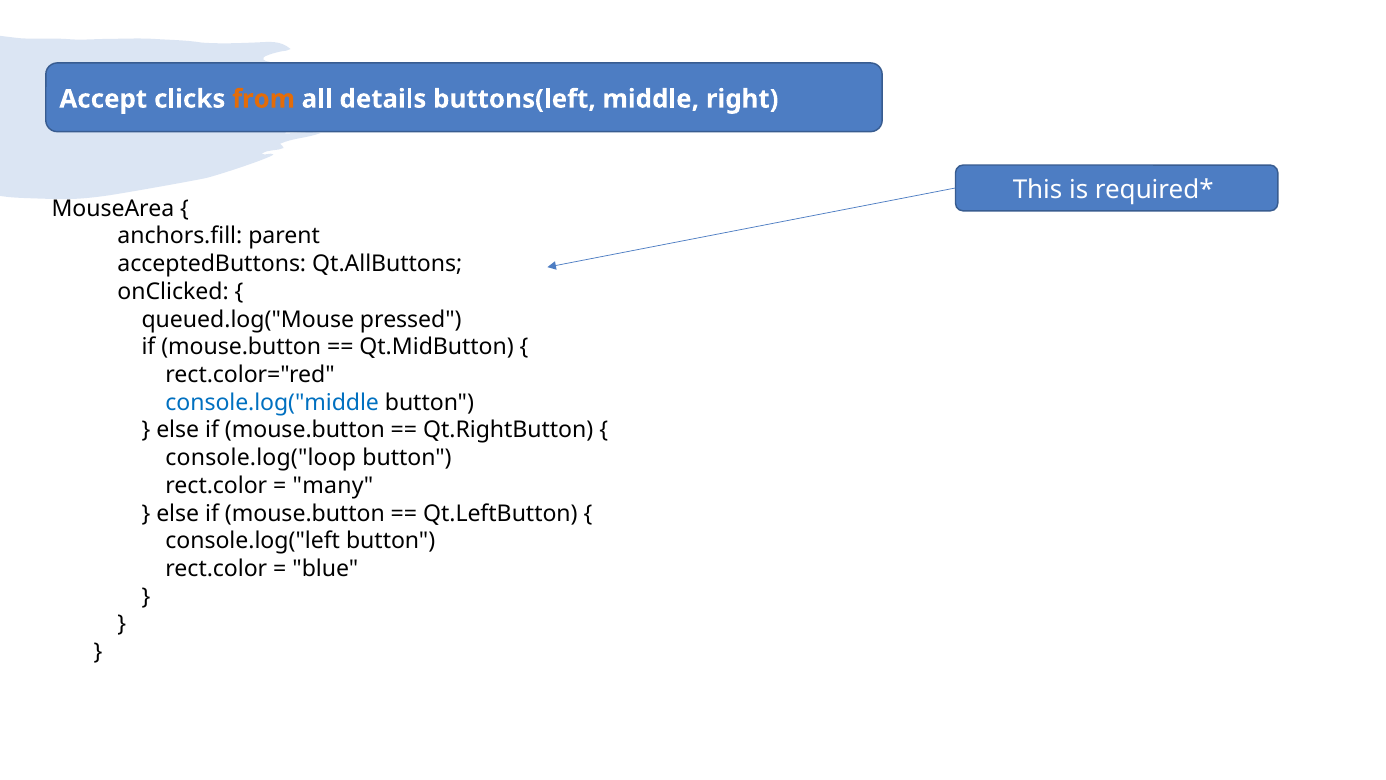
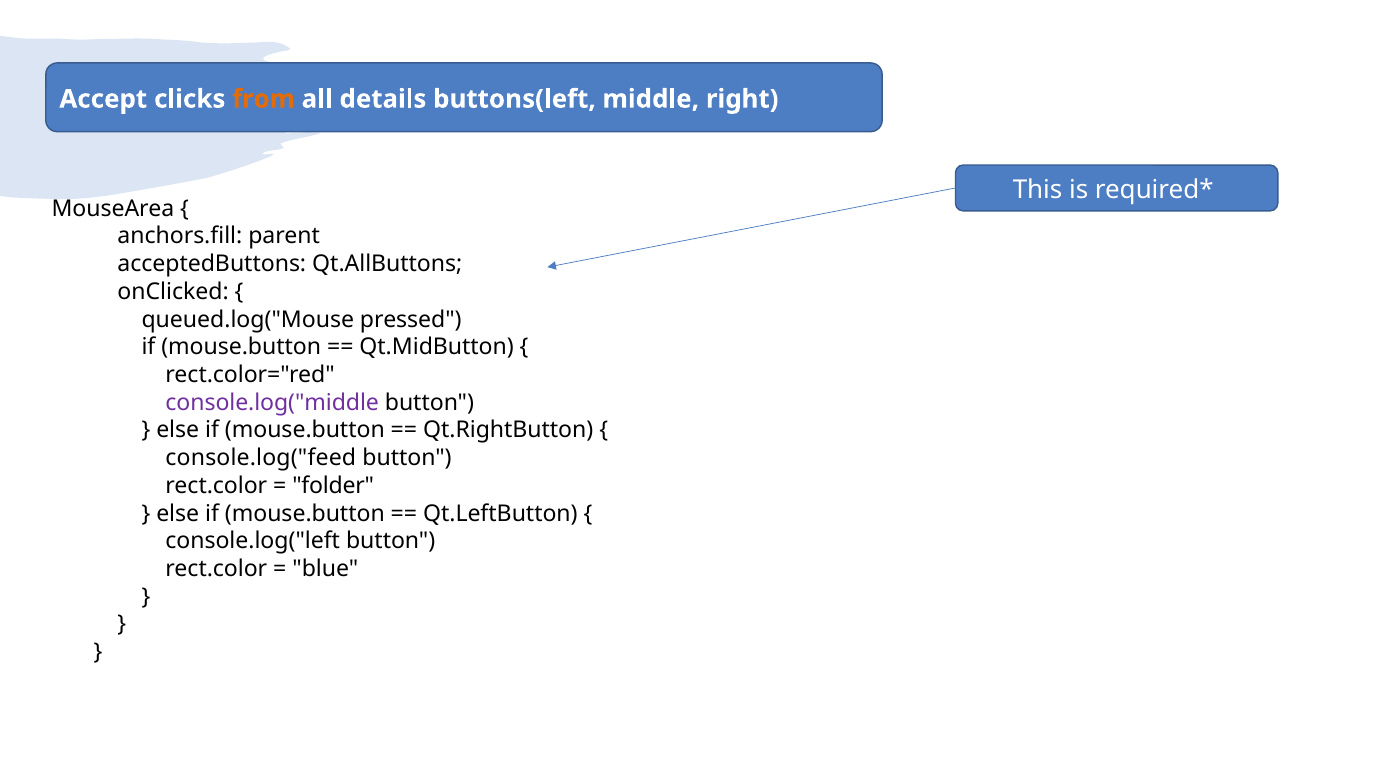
console.log("middle colour: blue -> purple (272, 402)
console.log("loop: console.log("loop -> console.log("feed (261, 458)
many: many -> folder (333, 486)
